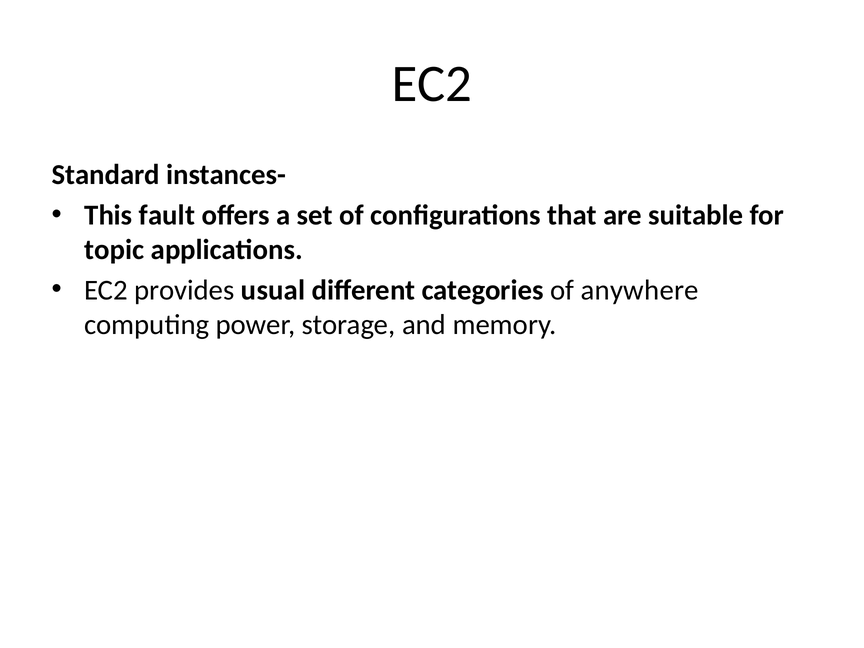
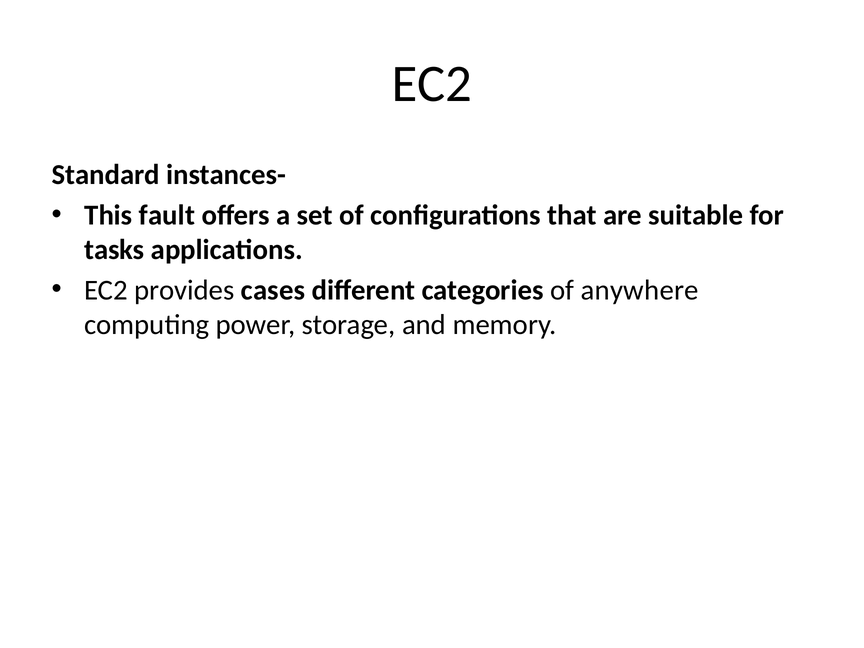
topic: topic -> tasks (114, 250)
usual: usual -> cases (273, 290)
